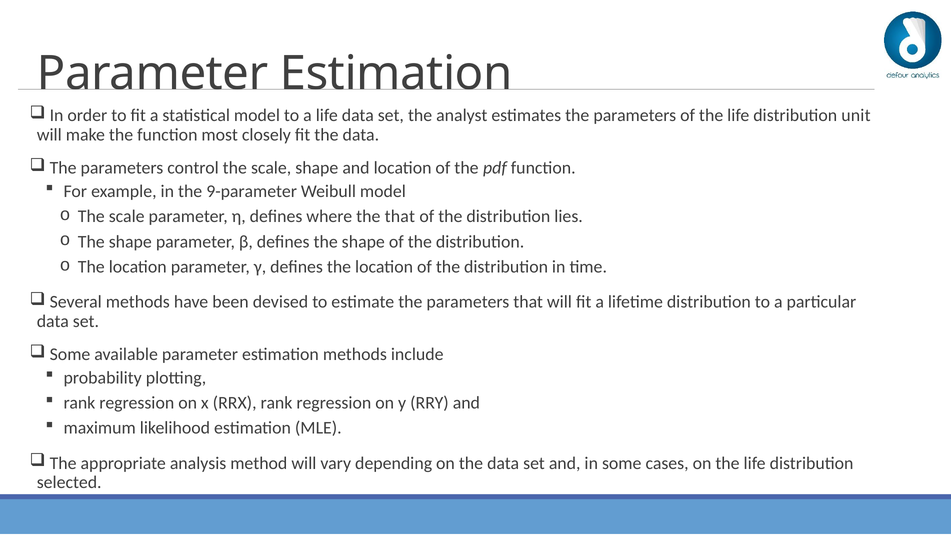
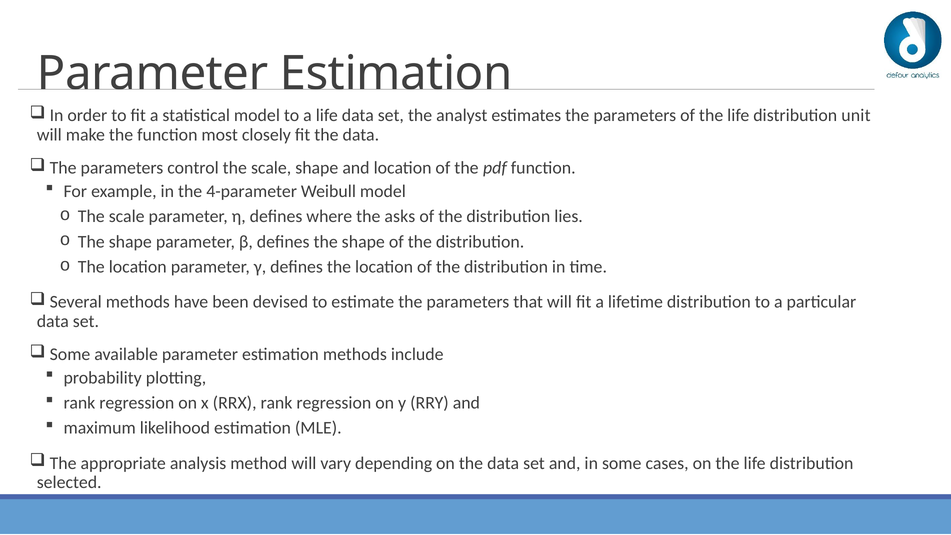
9-parameter: 9-parameter -> 4-parameter (252, 191)
the that: that -> asks (400, 216)
